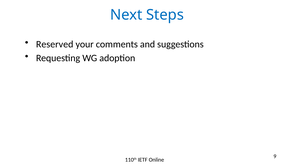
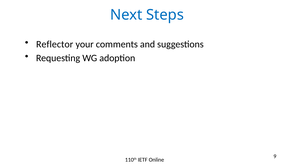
Reserved: Reserved -> Reflector (55, 44)
